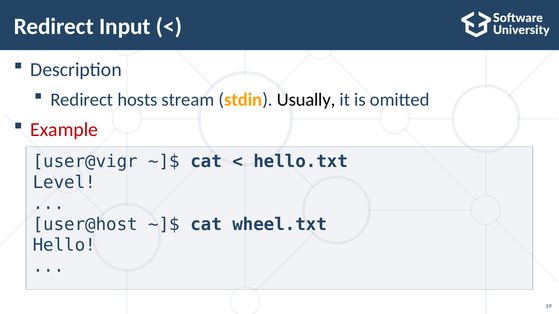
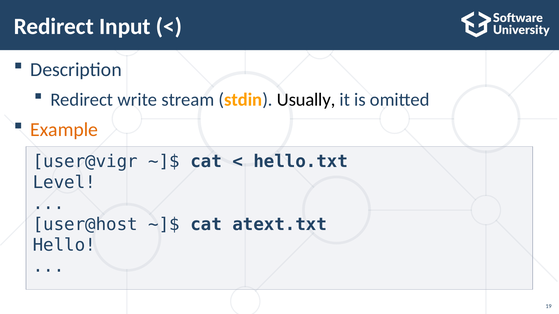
hosts: hosts -> write (137, 100)
Example colour: red -> orange (64, 130)
wheel.txt: wheel.txt -> atext.txt (280, 225)
